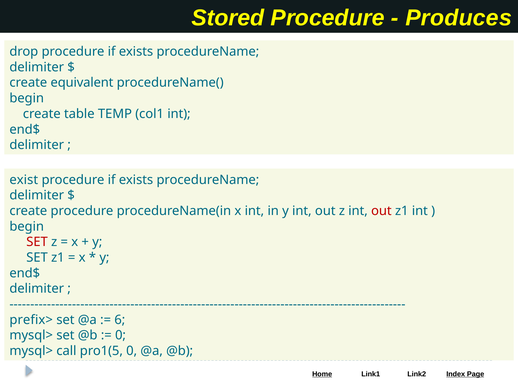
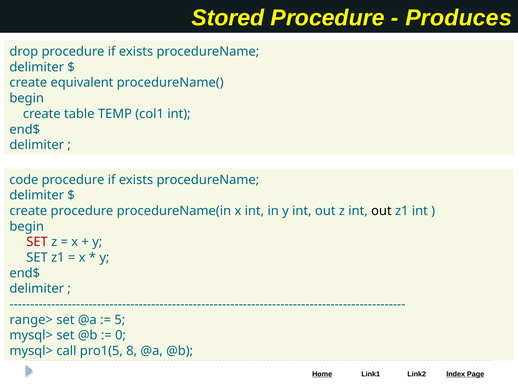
exist: exist -> code (24, 180)
out colour: red -> black (381, 211)
prefix>: prefix> -> range> (31, 319)
6: 6 -> 5 (120, 319)
pro1(5 0: 0 -> 8 (132, 350)
